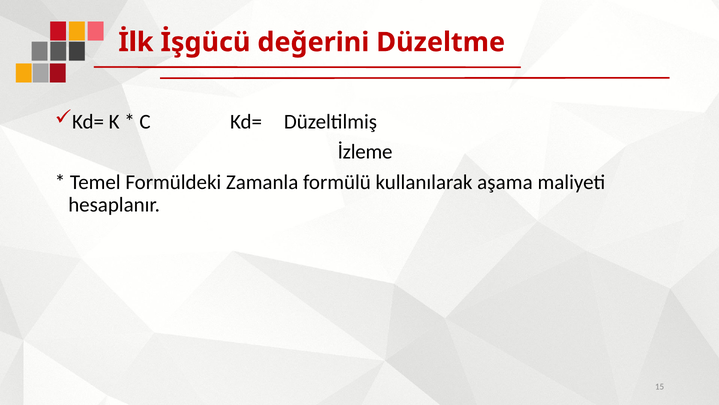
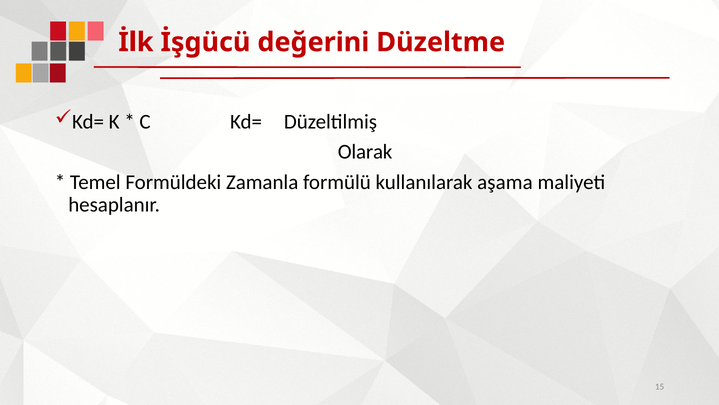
İzleme: İzleme -> Olarak (365, 152)
